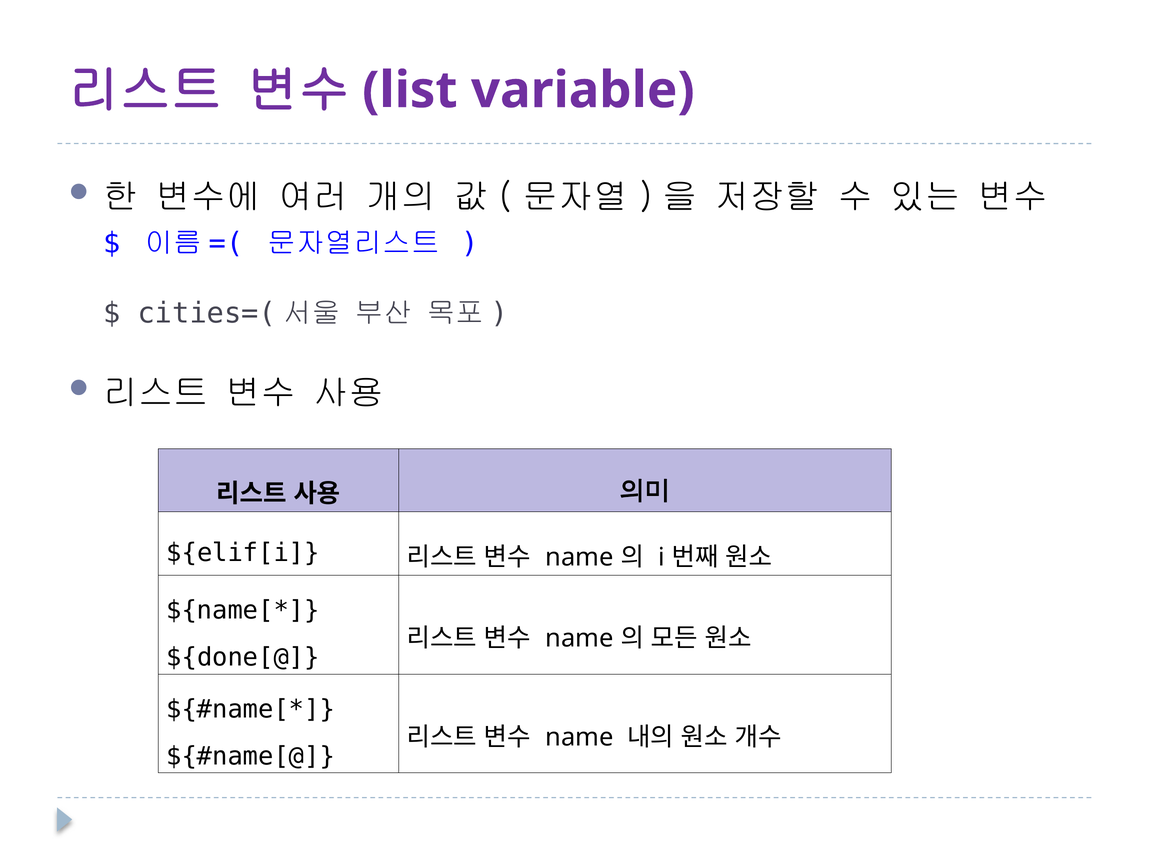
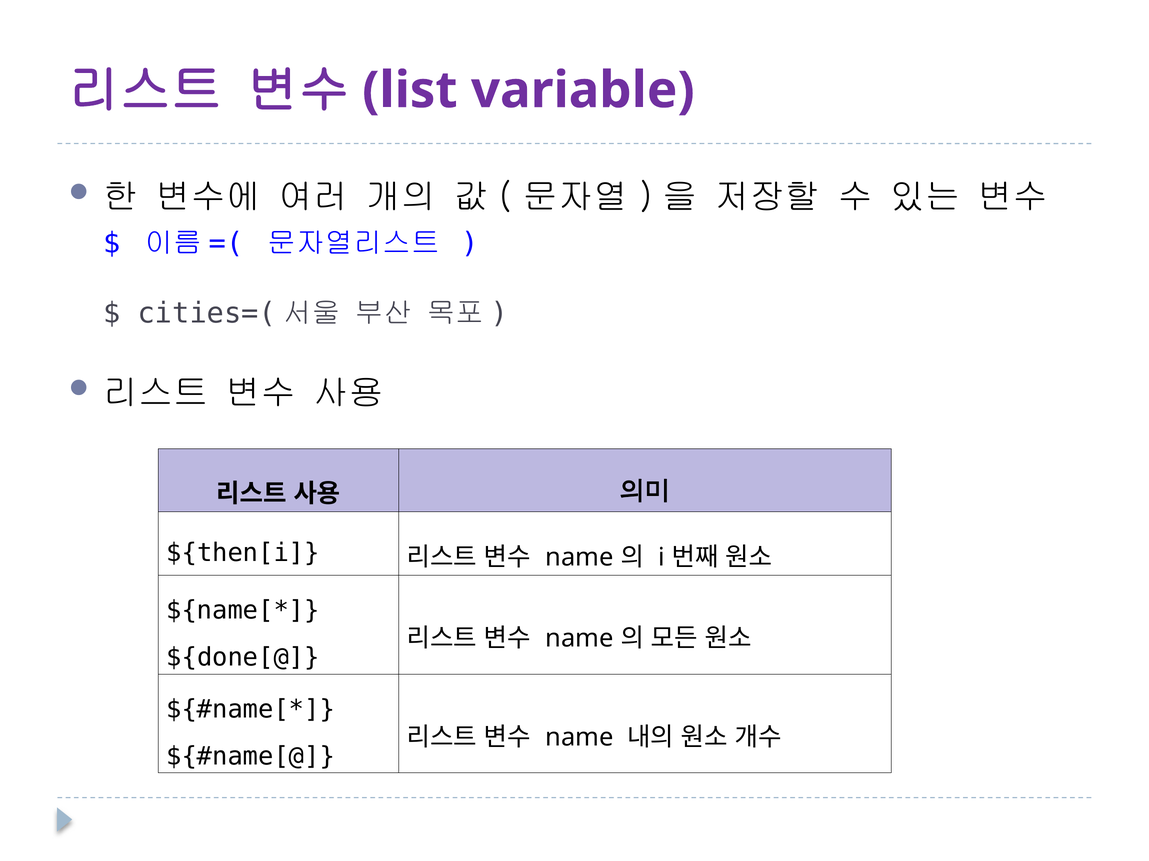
${elif[i: ${elif[i -> ${then[i (243, 553)
